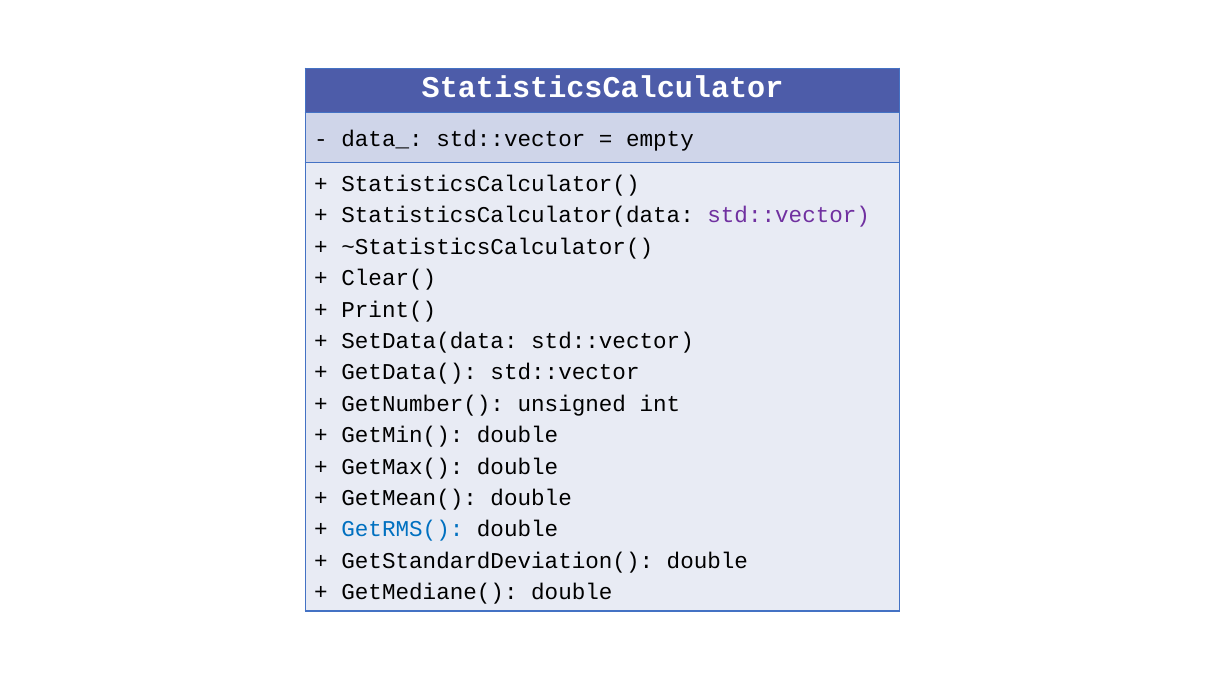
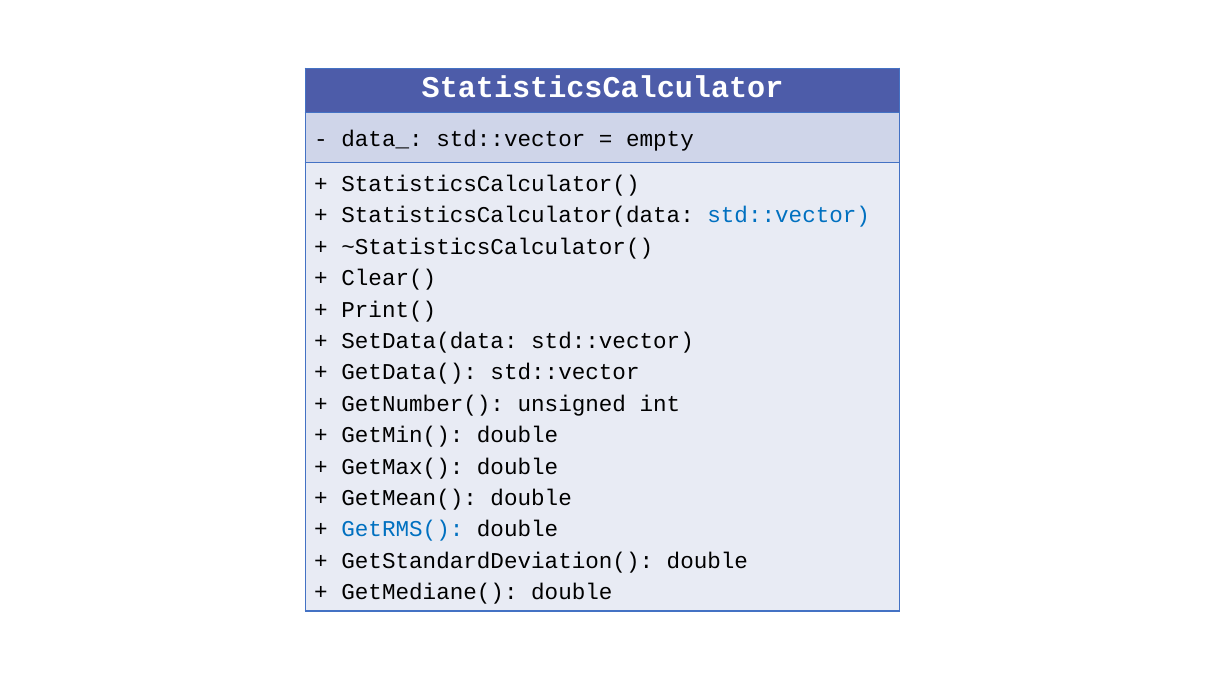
std::vector colour: purple -> blue (789, 215)
